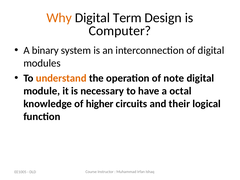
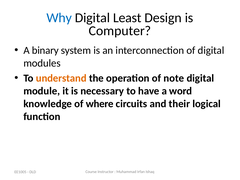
Why colour: orange -> blue (59, 18)
Term: Term -> Least (127, 18)
octal: octal -> word (181, 91)
higher: higher -> where (100, 104)
